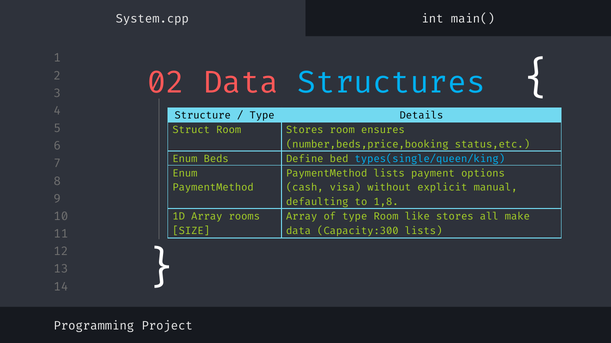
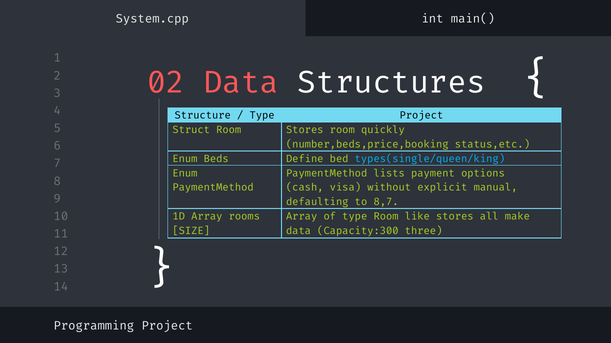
Structures colour: light blue -> white (391, 83)
Type Details: Details -> Project (421, 116)
ensures: ensures -> quickly (383, 130)
1,8: 1,8 -> 8,7 (386, 202)
Capacity:300 lists: lists -> three (424, 231)
